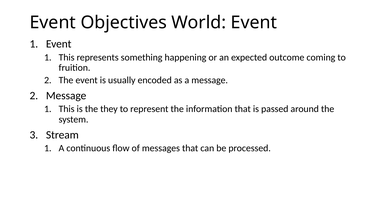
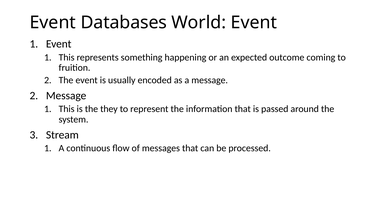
Objectives: Objectives -> Databases (124, 23)
